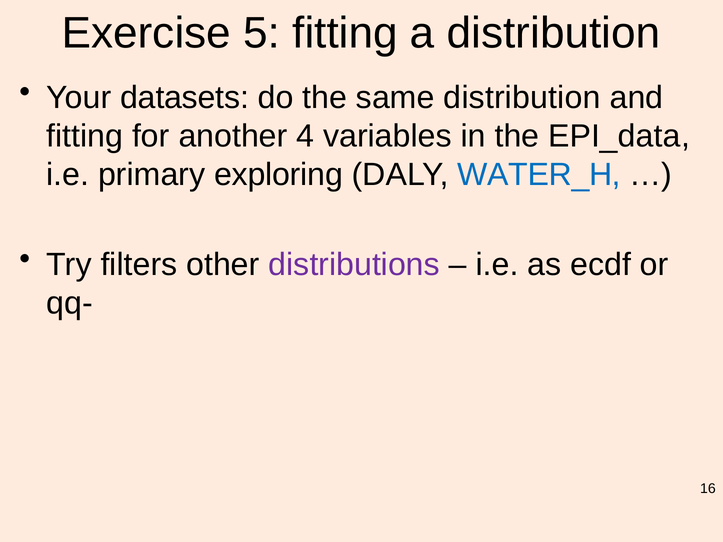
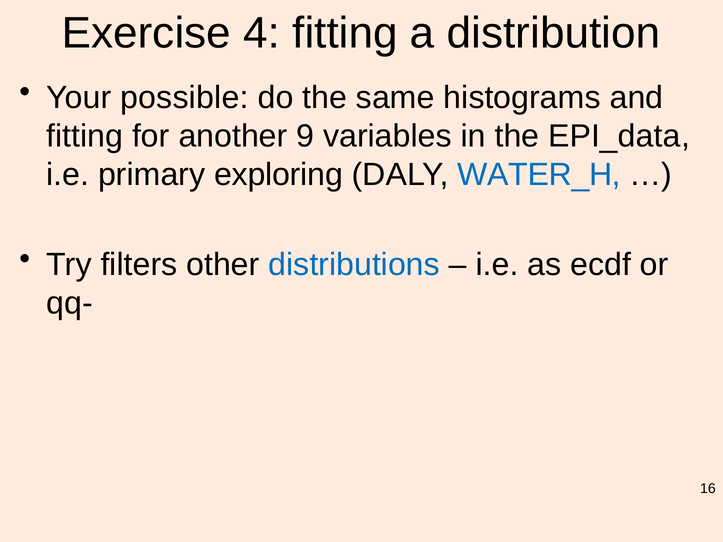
5: 5 -> 4 (262, 33)
datasets: datasets -> possible (184, 97)
same distribution: distribution -> histograms (522, 97)
4: 4 -> 9 (305, 136)
distributions colour: purple -> blue (354, 265)
